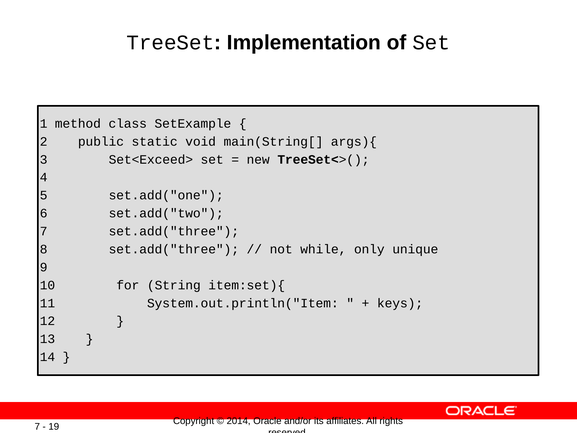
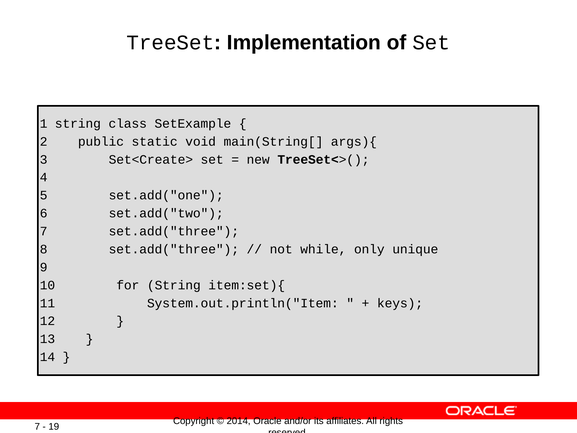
method: method -> string (78, 123)
Set<Exceed>: Set<Exceed> -> Set<Create> (151, 159)
